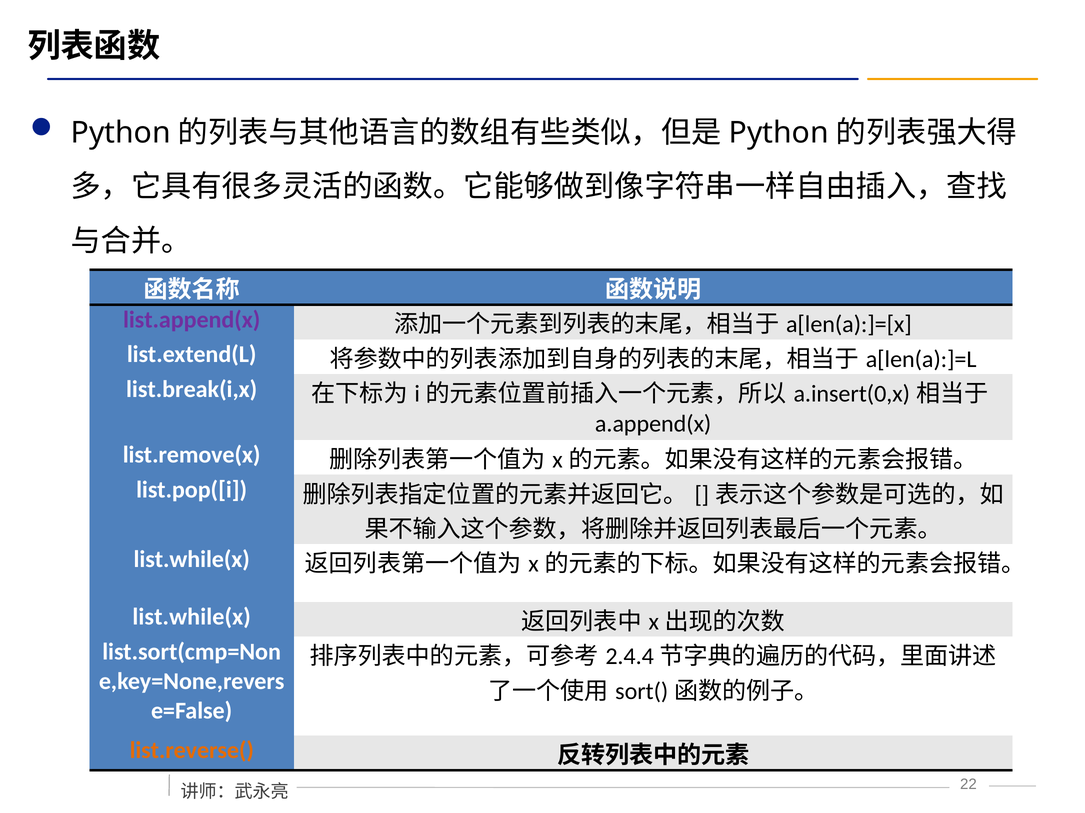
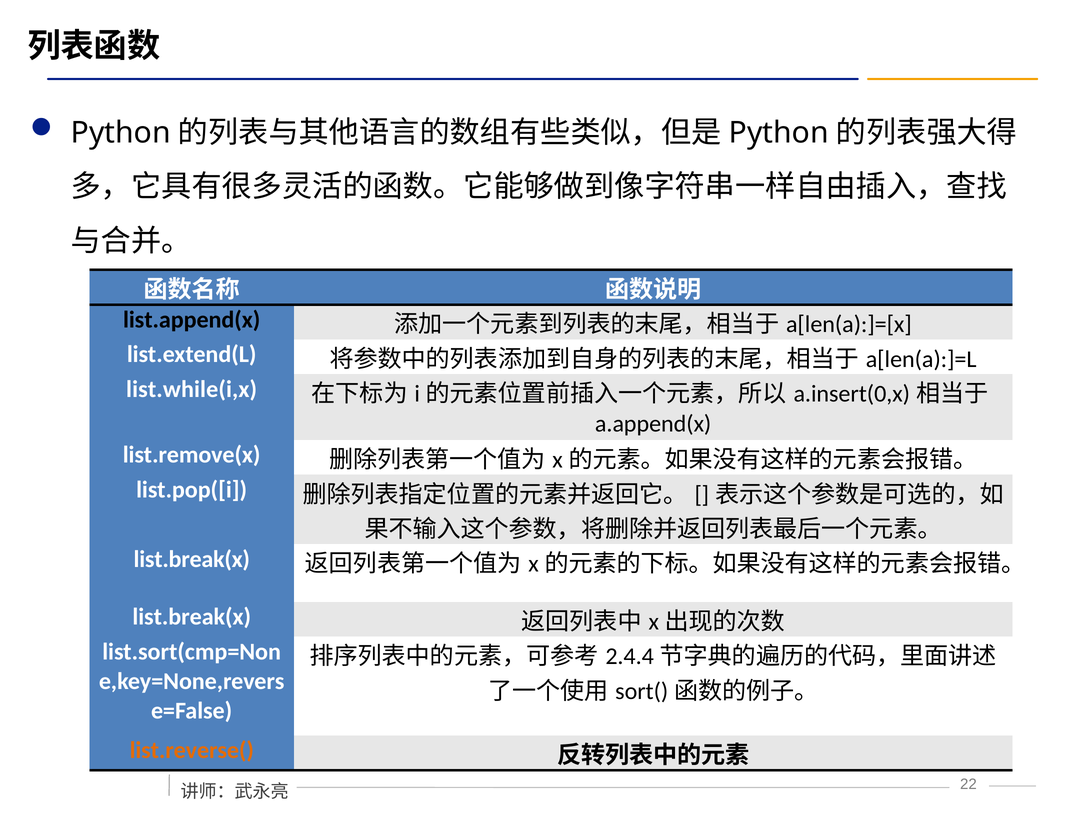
list.append(x colour: purple -> black (192, 320)
list.break(i,x: list.break(i,x -> list.while(i,x (192, 389)
list.while(x: list.while(x -> list.break(x (192, 560)
list.while(x: list.while(x -> list.break(x (192, 618)
